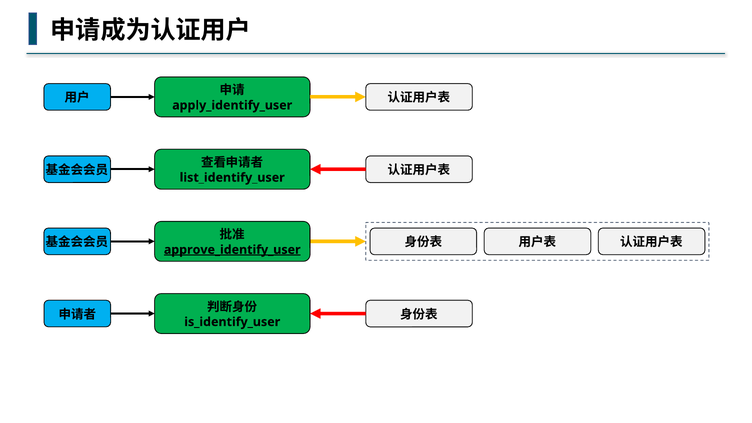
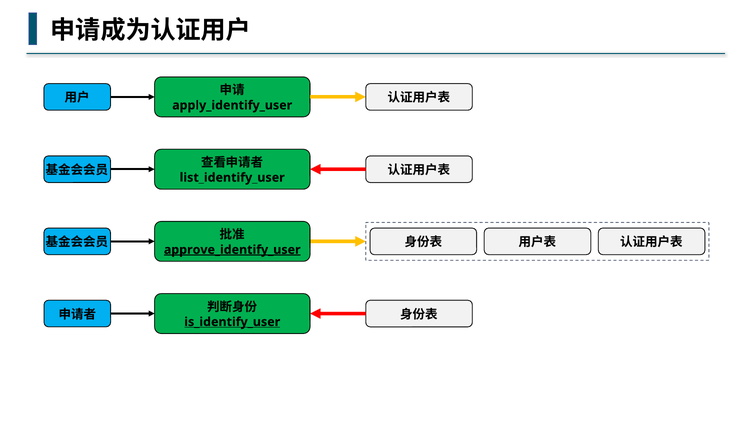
is_identify_user underline: none -> present (232, 322)
